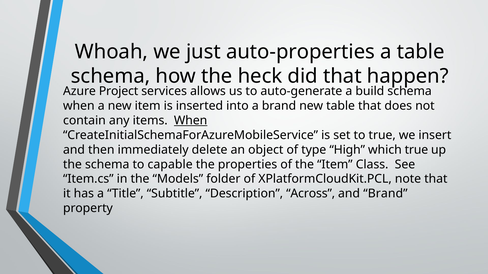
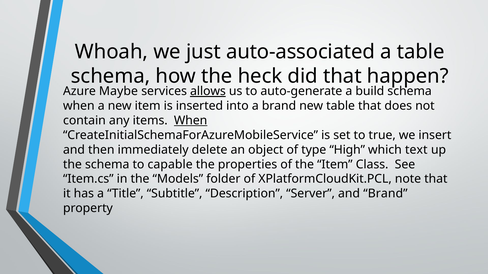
auto-properties: auto-properties -> auto-associated (301, 52)
Project: Project -> Maybe (118, 91)
allows underline: none -> present (208, 91)
which true: true -> text (416, 150)
Across: Across -> Server (311, 194)
